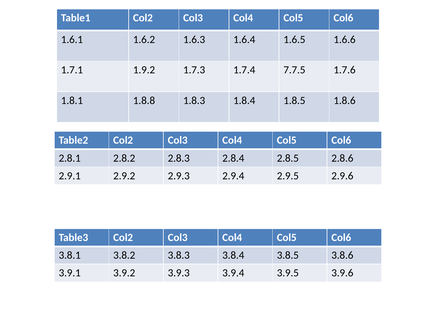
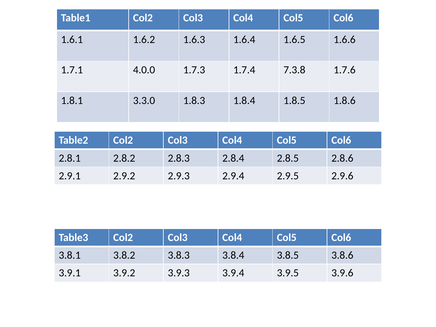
1.9.2: 1.9.2 -> 4.0.0 (144, 70)
7.7.5: 7.7.5 -> 7.3.8 (294, 70)
1.8.8: 1.8.8 -> 3.3.0 (144, 101)
